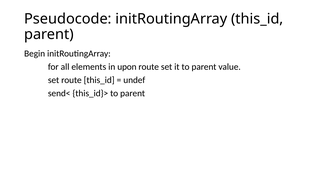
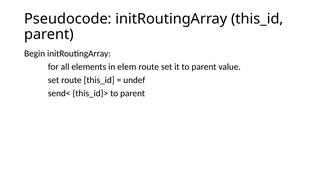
upon: upon -> elem (127, 67)
